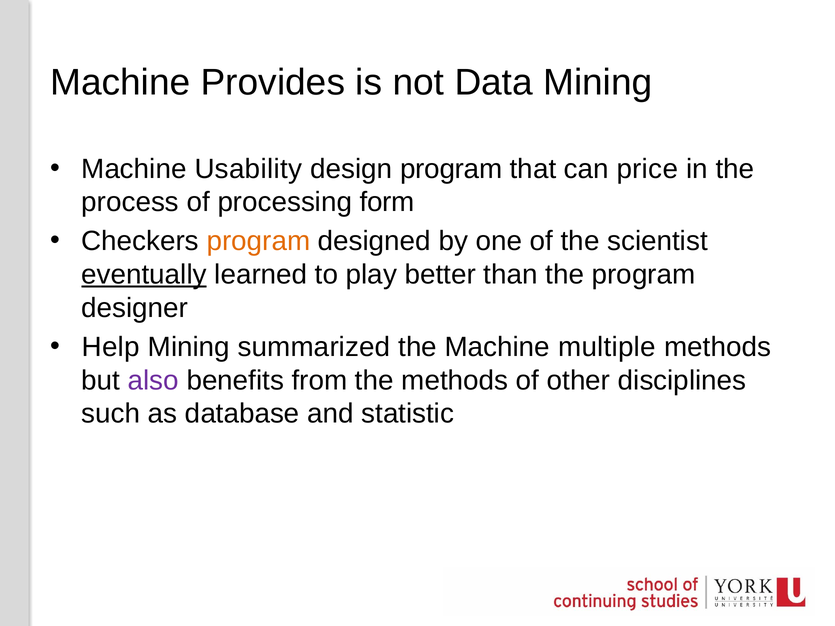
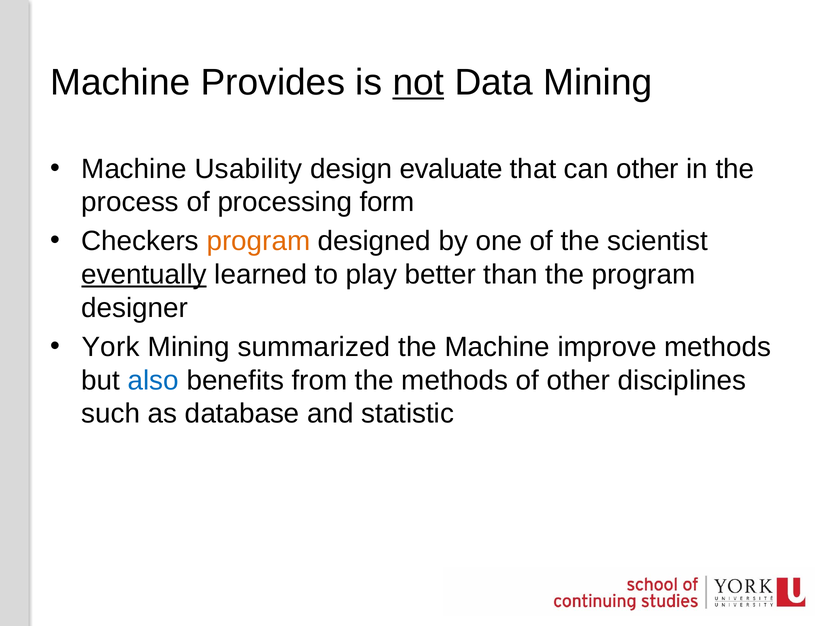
not underline: none -> present (418, 83)
design program: program -> evaluate (451, 169)
can price: price -> other (648, 169)
Help: Help -> York (111, 347)
multiple: multiple -> improve (607, 347)
also colour: purple -> blue (153, 380)
